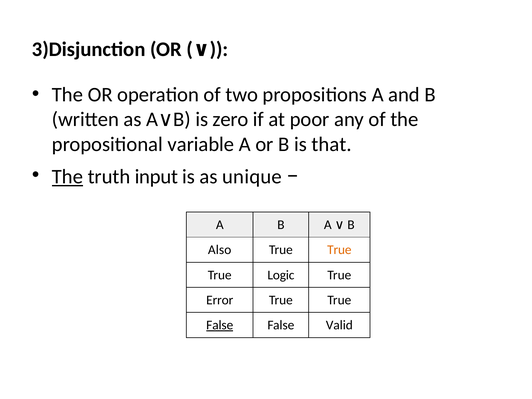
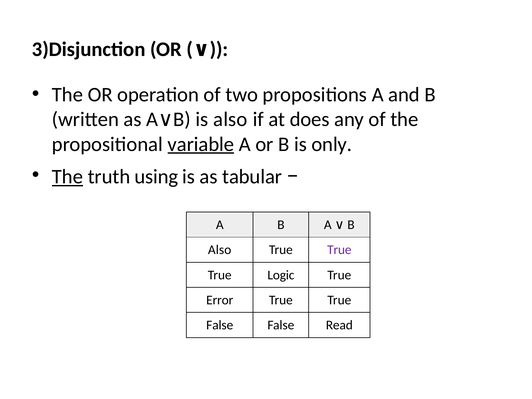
is zero: zero -> also (230, 119)
poor: poor -> does (310, 119)
variable underline: none -> present (201, 144)
that: that -> only (332, 144)
input: input -> using (156, 177)
unique: unique -> tabular (252, 177)
True colour: orange -> purple (339, 250)
False underline: present -> none (220, 325)
Valid: Valid -> Read (339, 325)
